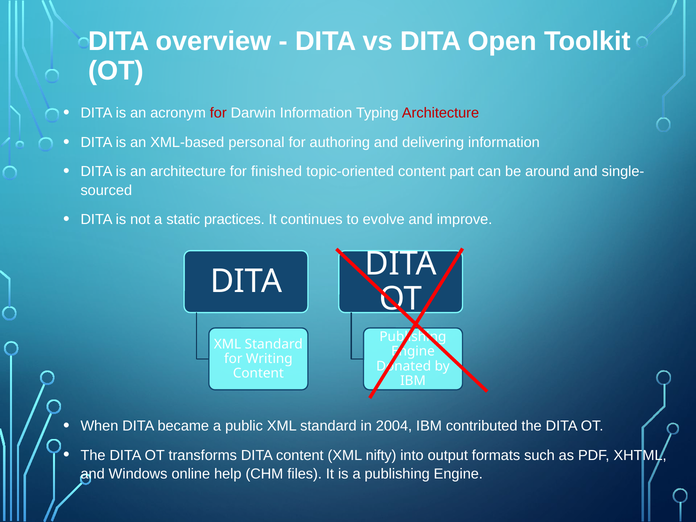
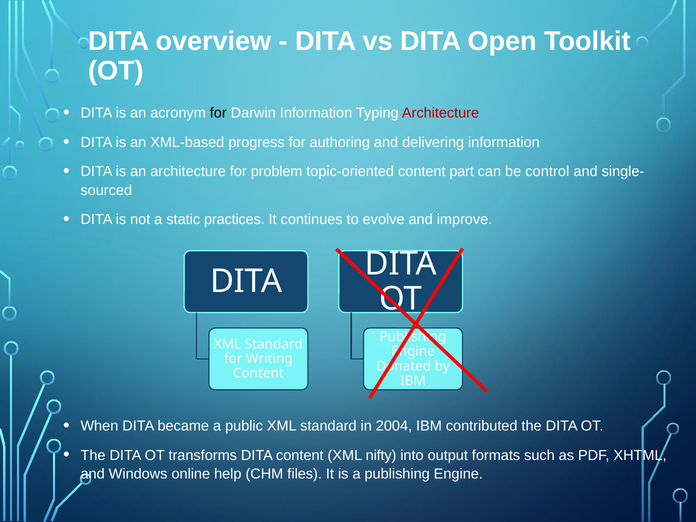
for colour: red -> black (218, 113)
personal: personal -> progress (257, 142)
finished: finished -> problem (277, 172)
around: around -> control (547, 172)
